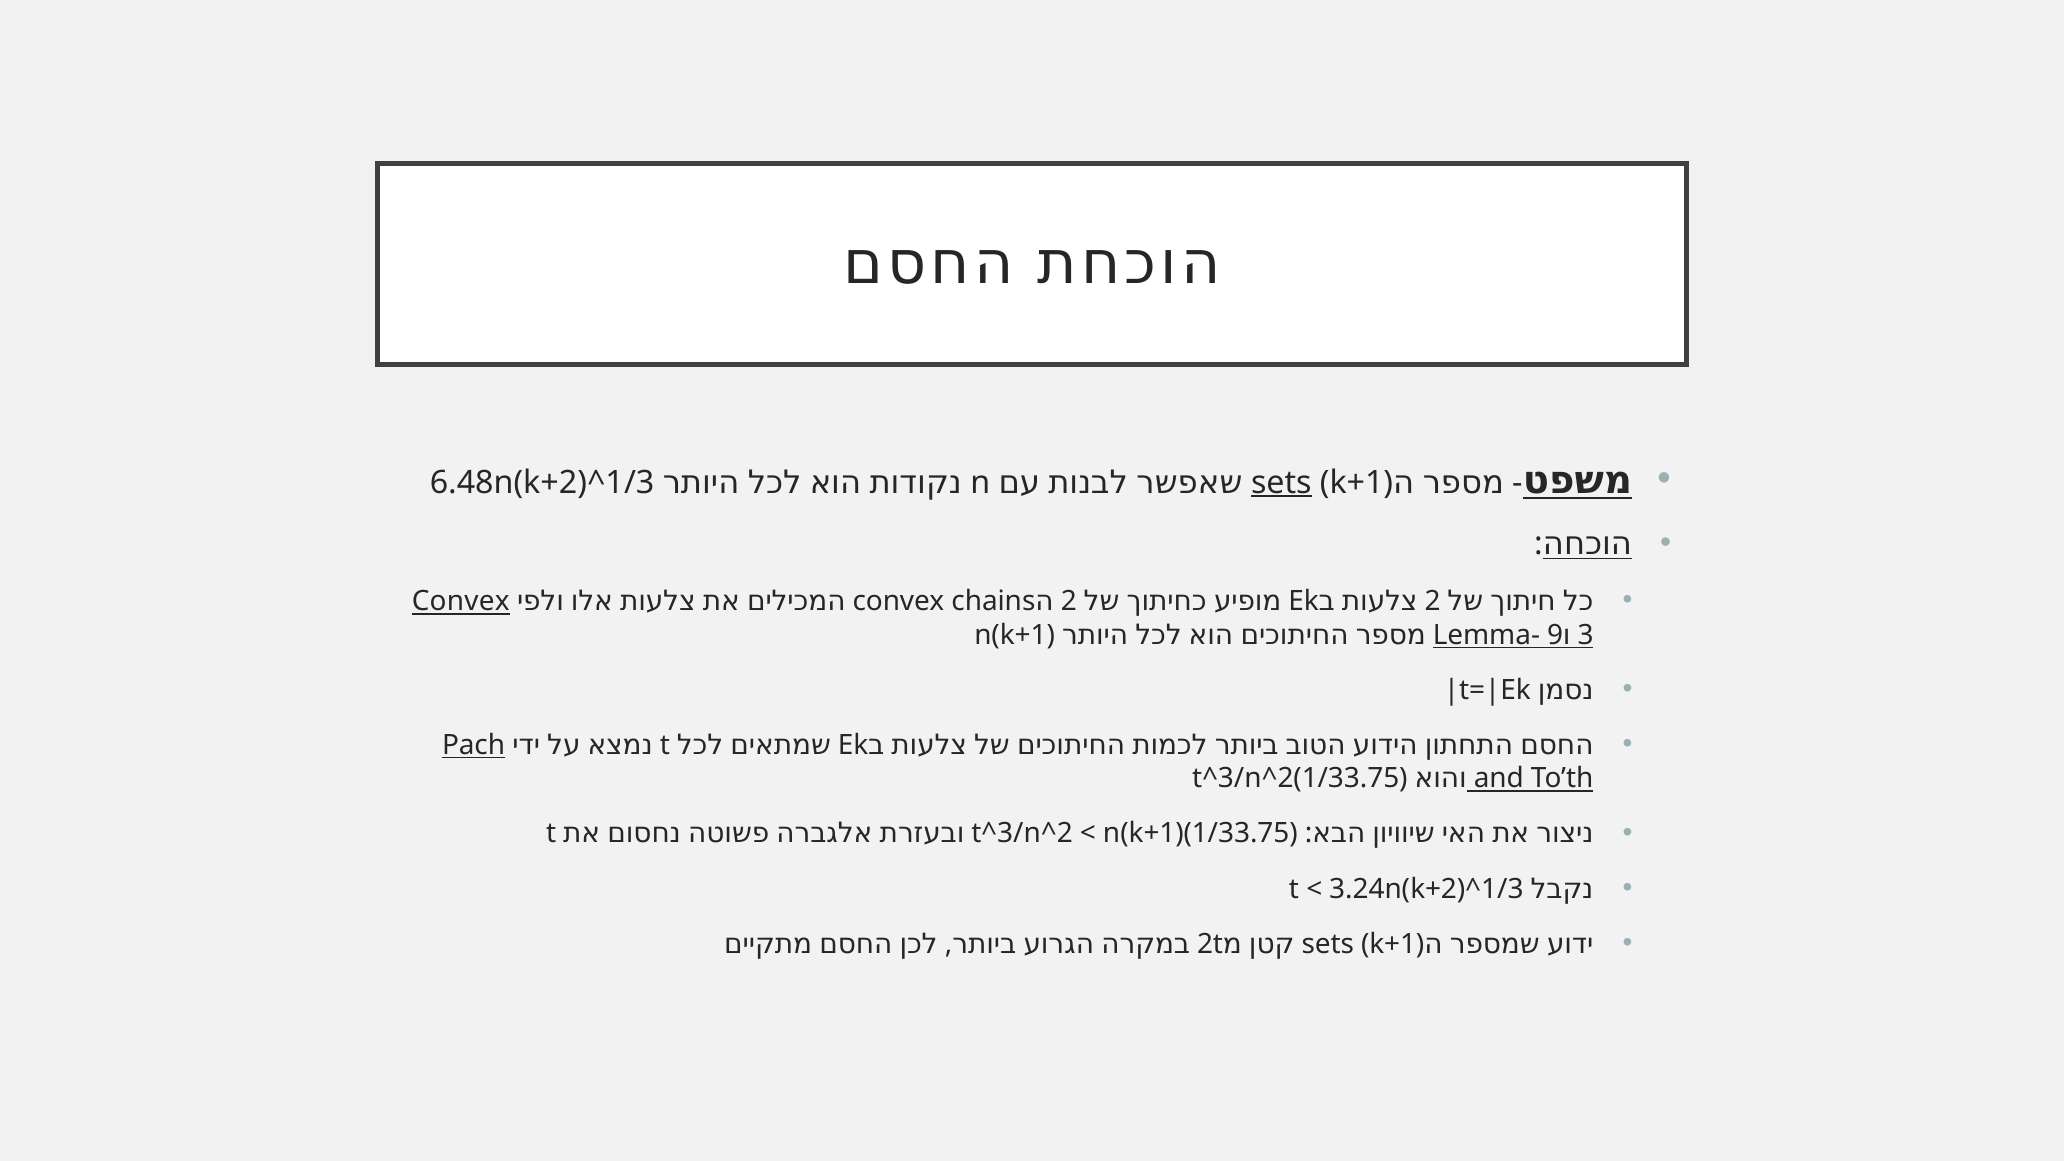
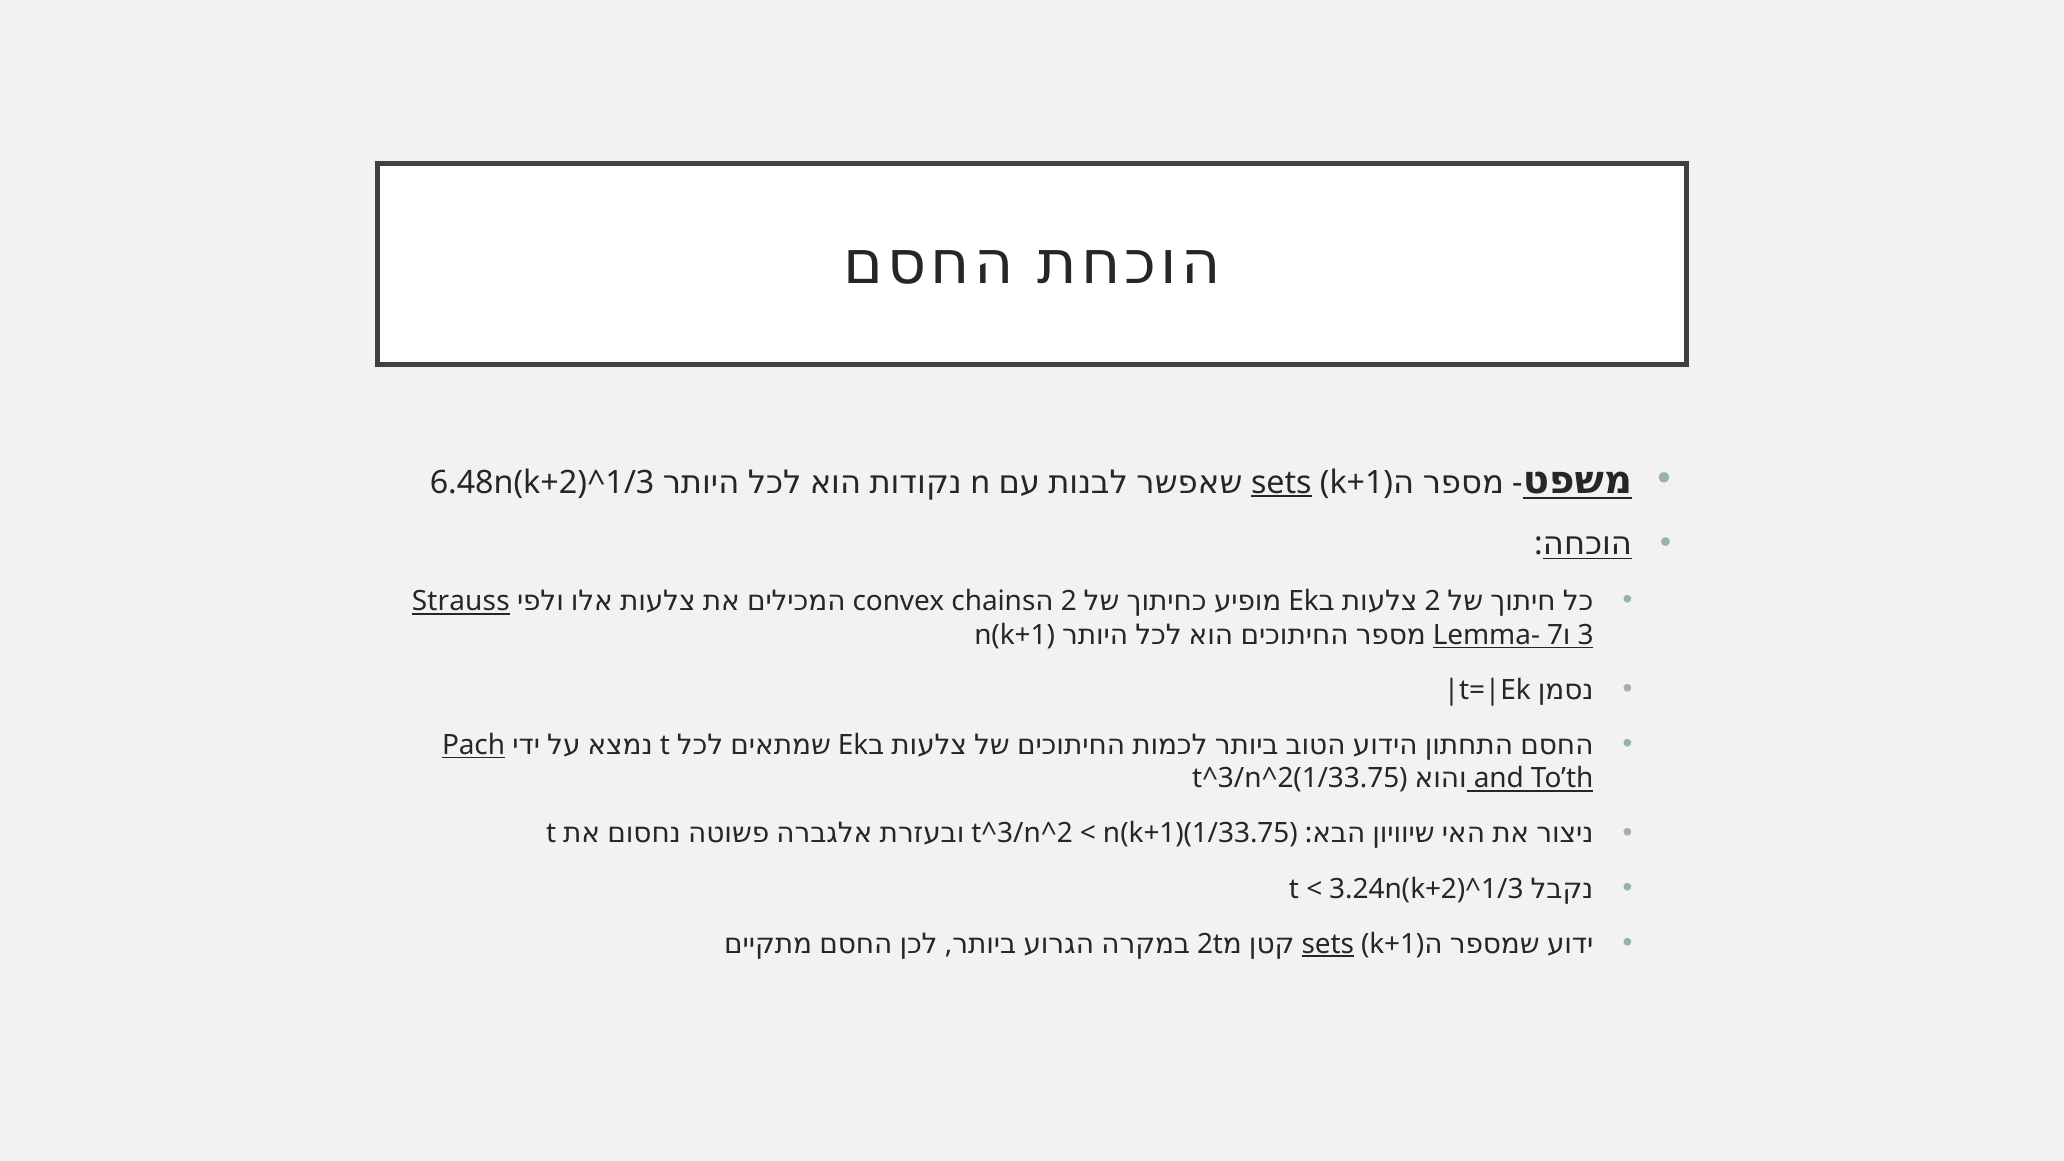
Convex: Convex -> Strauss (461, 601)
9: 9 -> 7 (1555, 635)
sets underline: none -> present (1328, 944)
